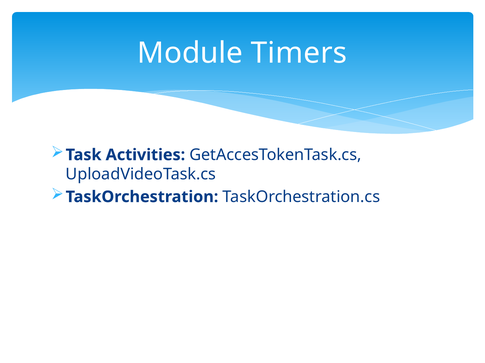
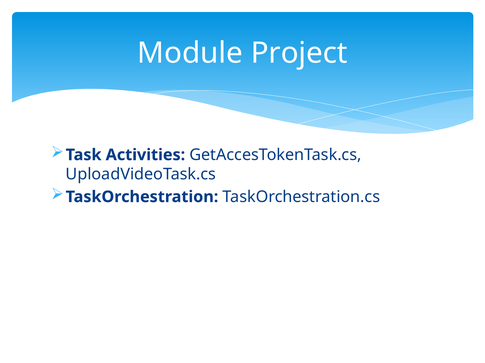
Timers: Timers -> Project (299, 53)
